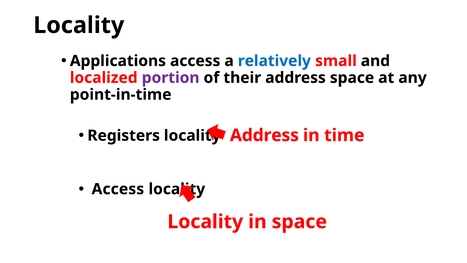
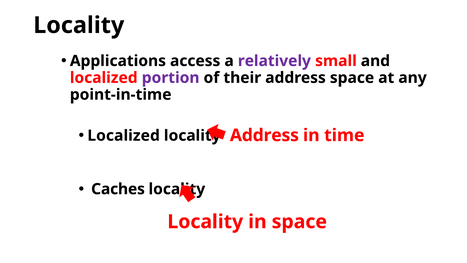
relatively colour: blue -> purple (274, 61)
Registers: Registers -> Localized (124, 135)
Access: Access -> Caches (118, 189)
